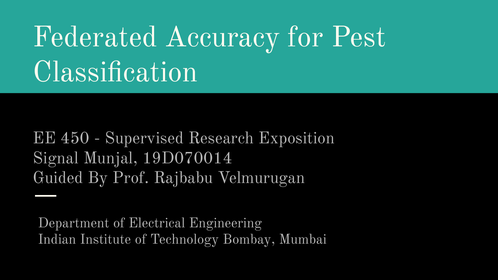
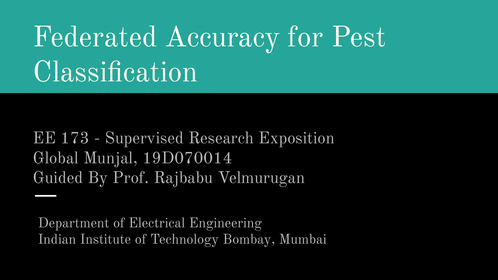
450: 450 -> 173 (75, 138)
Signal: Signal -> Global (56, 158)
